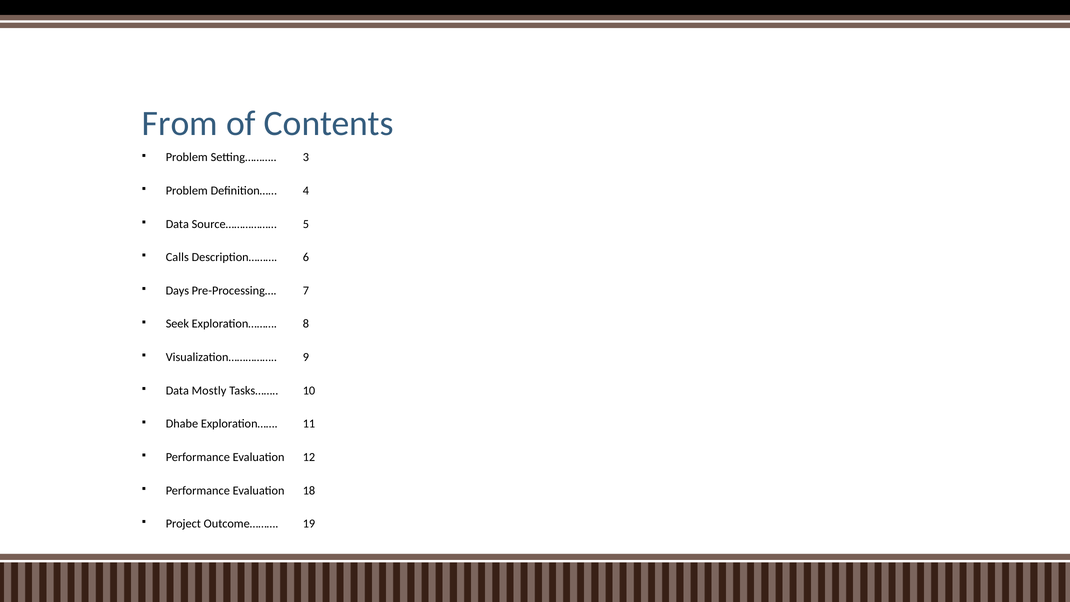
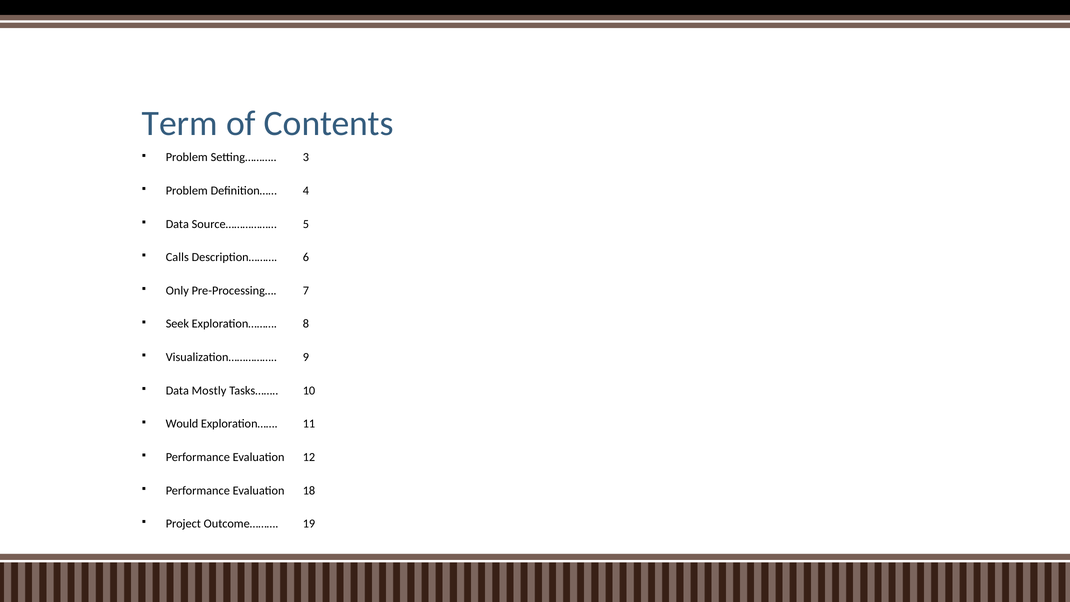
From: From -> Term (180, 124)
Days: Days -> Only (177, 291)
Dhabe: Dhabe -> Would (182, 424)
